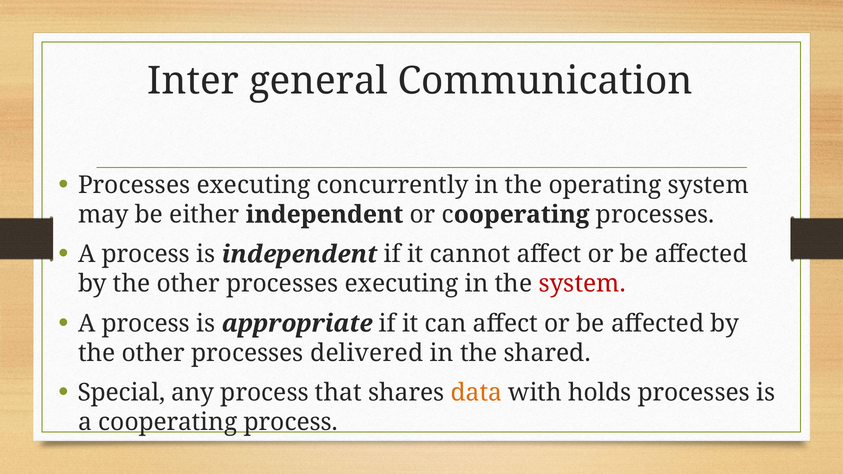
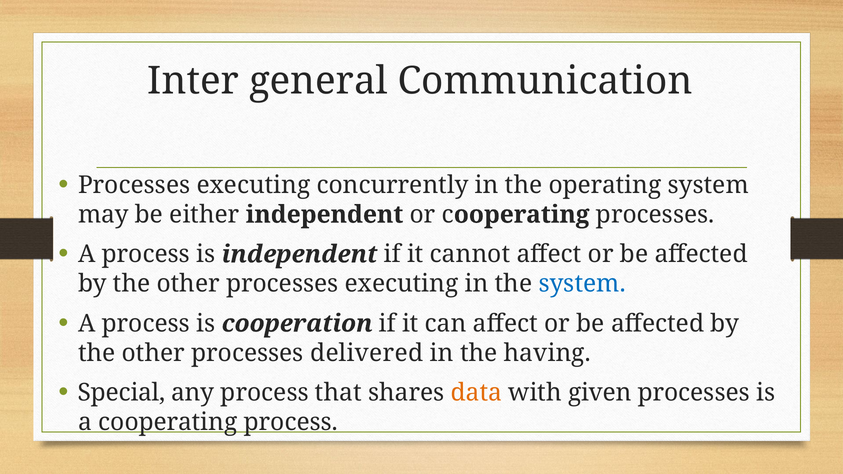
system colour: red -> blue (582, 284)
appropriate: appropriate -> cooperation (297, 324)
shared: shared -> having (547, 353)
holds: holds -> given (600, 393)
